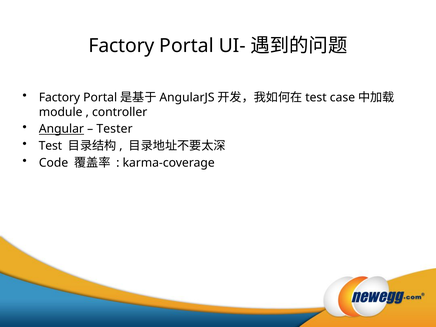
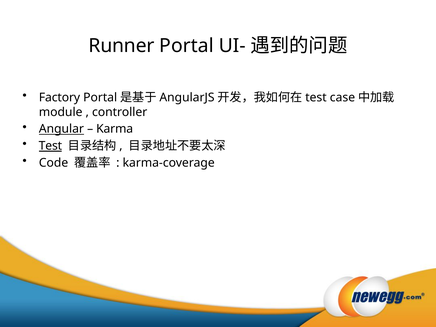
Factory: Factory -> Runner (121, 46)
Tester: Tester -> Karma (115, 129)
Test underline: none -> present (50, 146)
